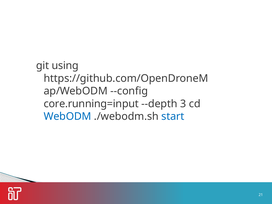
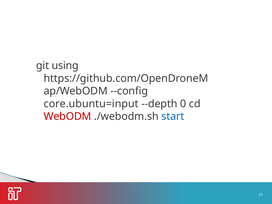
core.running=input: core.running=input -> core.ubuntu=input (91, 104)
3: 3 -> 0 (183, 104)
WebODM colour: blue -> red (67, 116)
